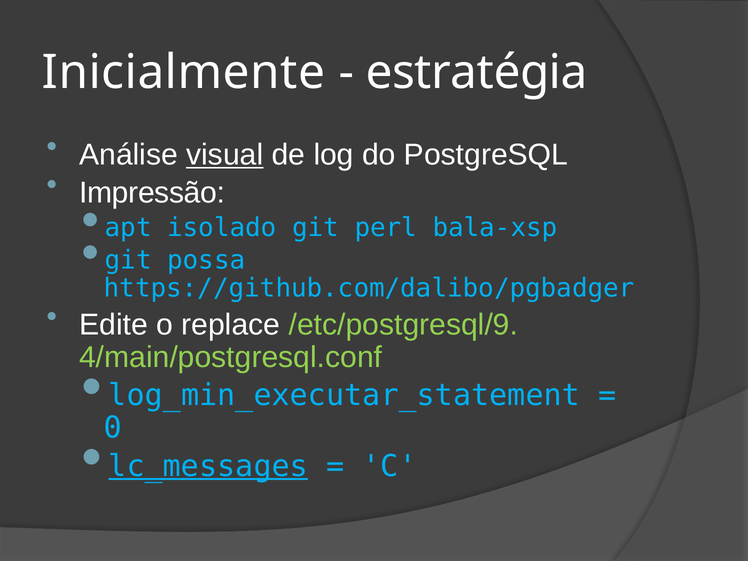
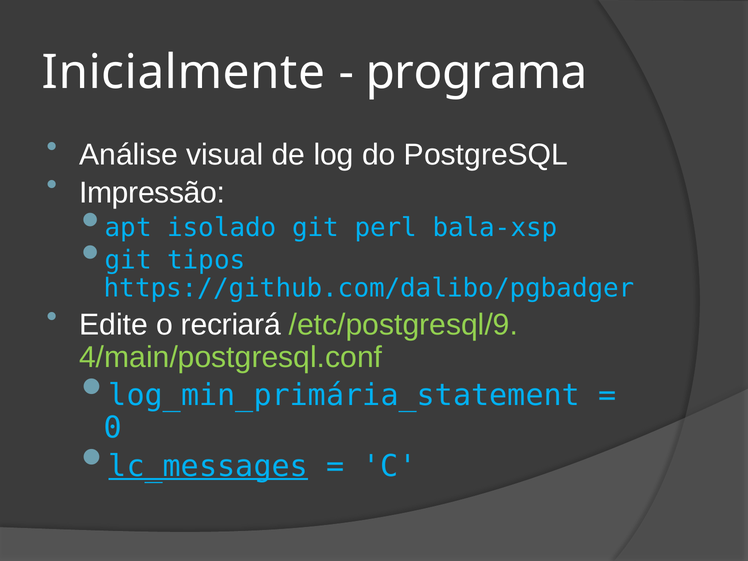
estratégia: estratégia -> programa (477, 73)
visual underline: present -> none (225, 155)
possa: possa -> tipos (206, 260)
replace: replace -> recriará (231, 325)
log_min_executar_statement: log_min_executar_statement -> log_min_primária_statement (344, 395)
